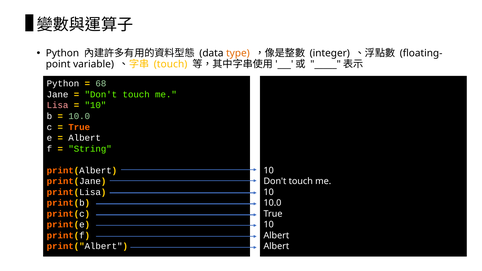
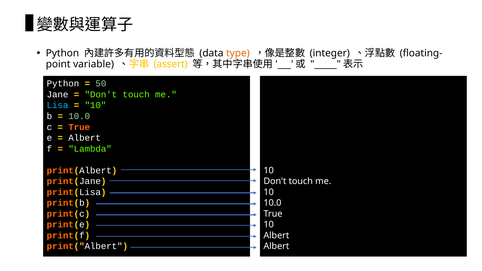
touch: touch -> assert (171, 64)
68: 68 -> 50 (101, 84)
Lisa colour: pink -> light blue (58, 105)
String: String -> Lambda (90, 149)
